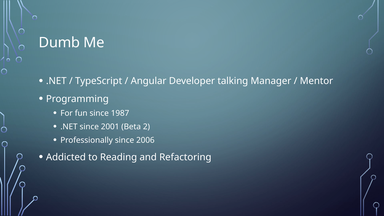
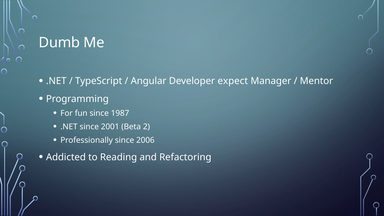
talking: talking -> expect (233, 81)
